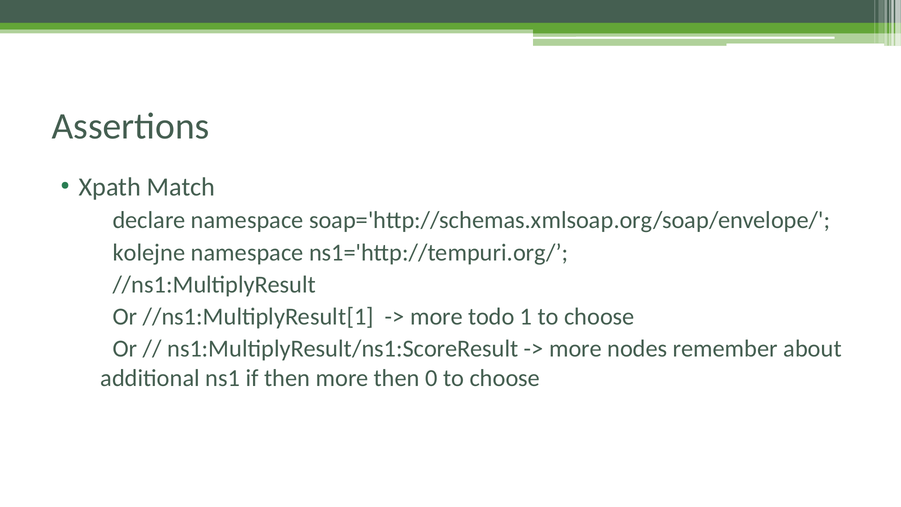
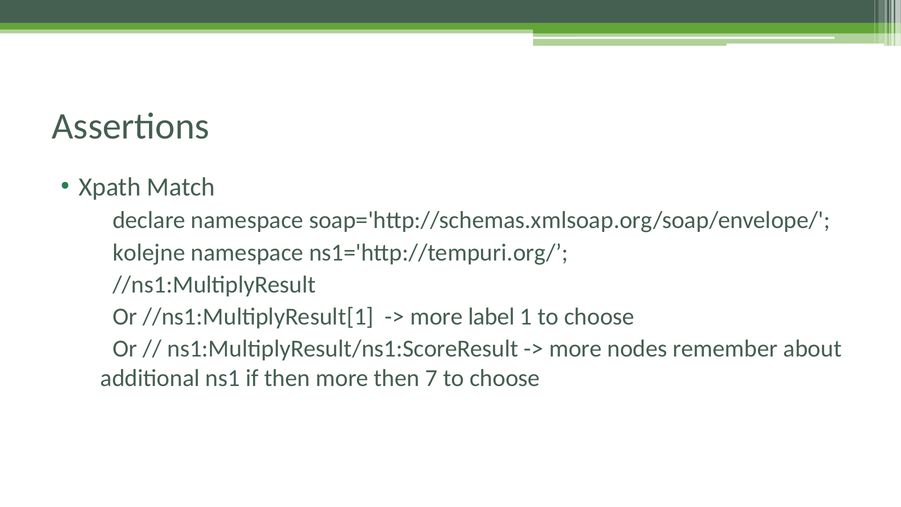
todo: todo -> label (491, 317)
0: 0 -> 7 (431, 378)
